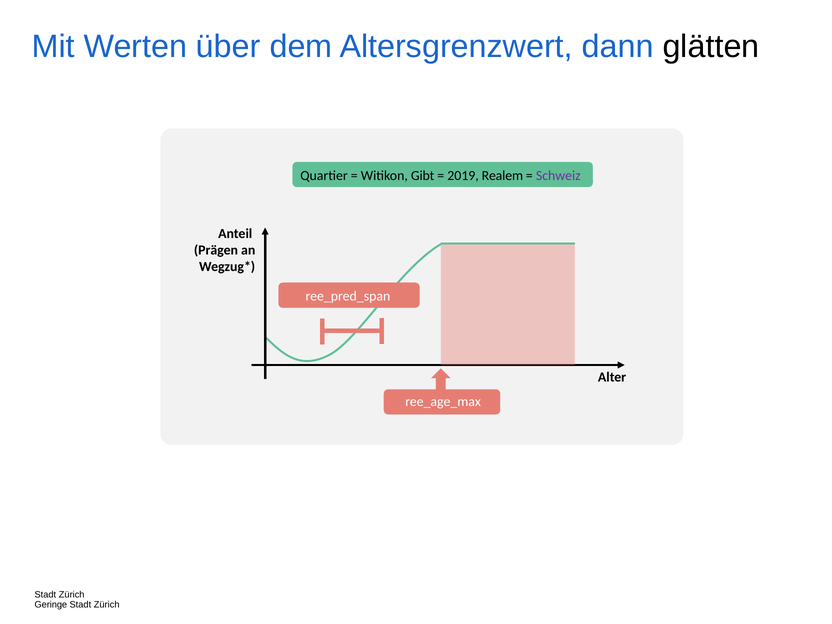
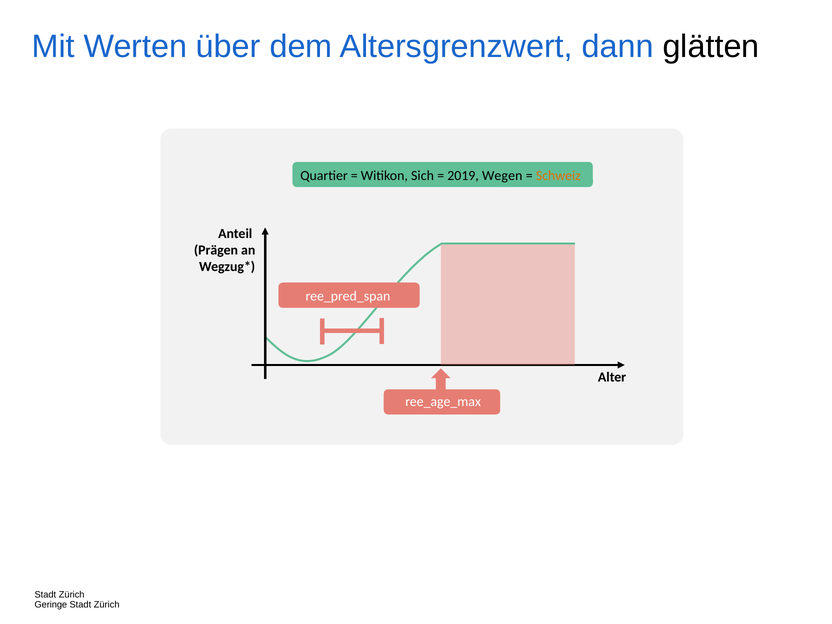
Gibt: Gibt -> Sich (423, 176)
Realem: Realem -> Wegen (502, 176)
Schweiz colour: purple -> orange (558, 176)
